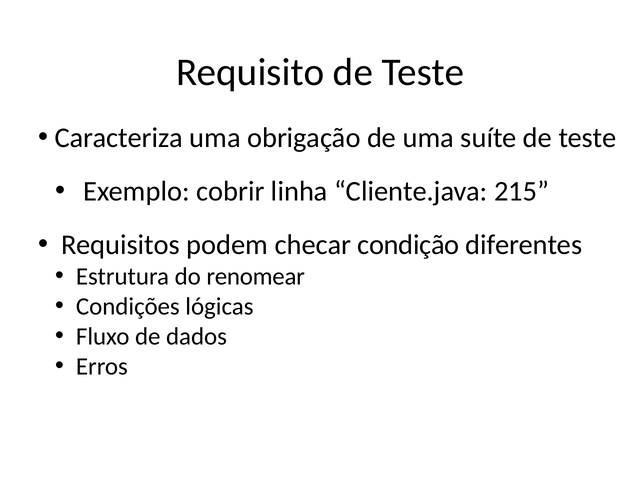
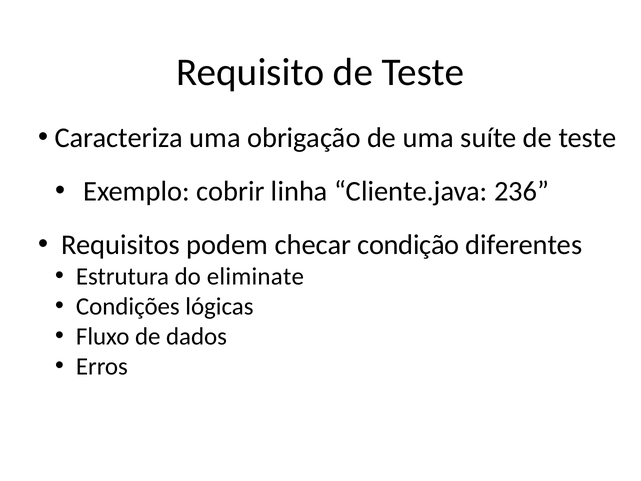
215: 215 -> 236 (522, 191)
renomear: renomear -> eliminate (255, 276)
